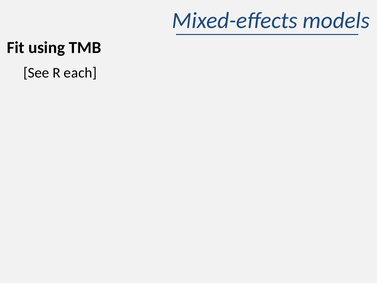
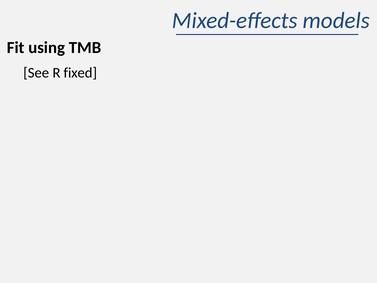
each: each -> fixed (80, 73)
